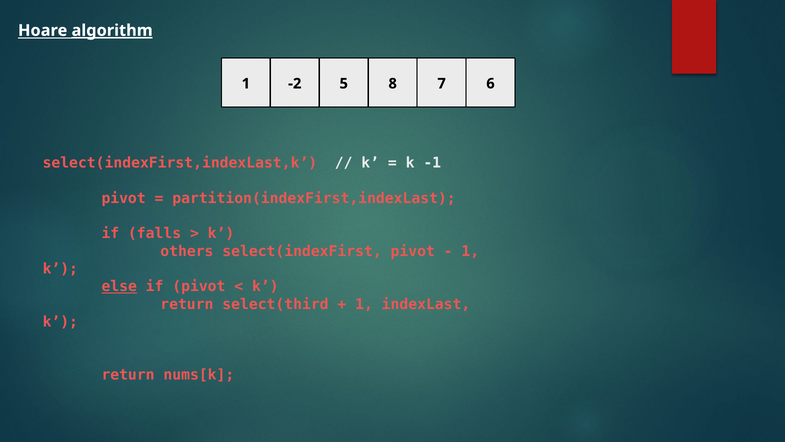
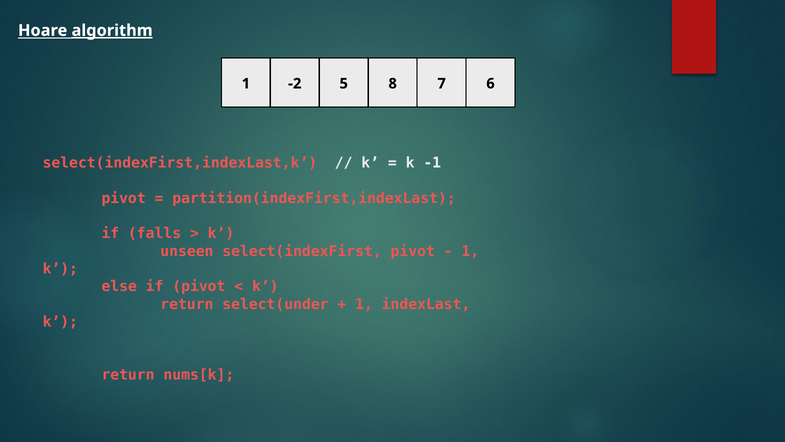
others: others -> unseen (187, 251)
else underline: present -> none (119, 286)
select(third: select(third -> select(under (275, 304)
